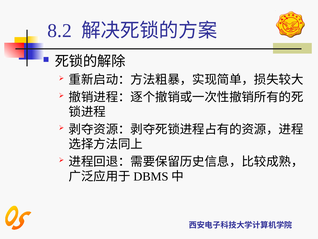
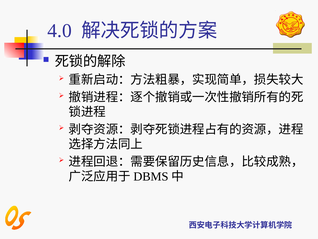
8.2: 8.2 -> 4.0 (60, 31)
